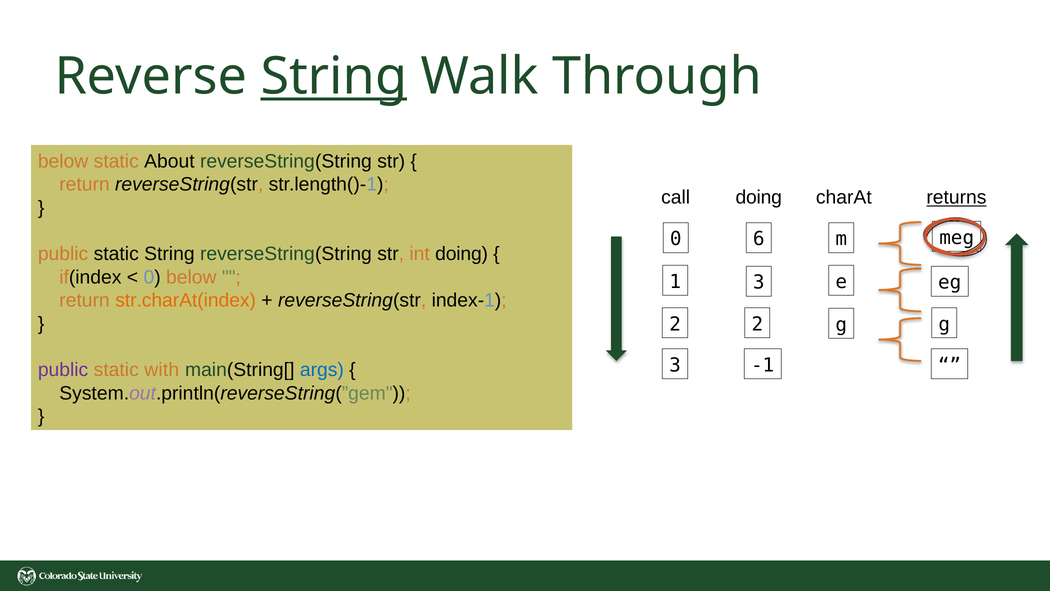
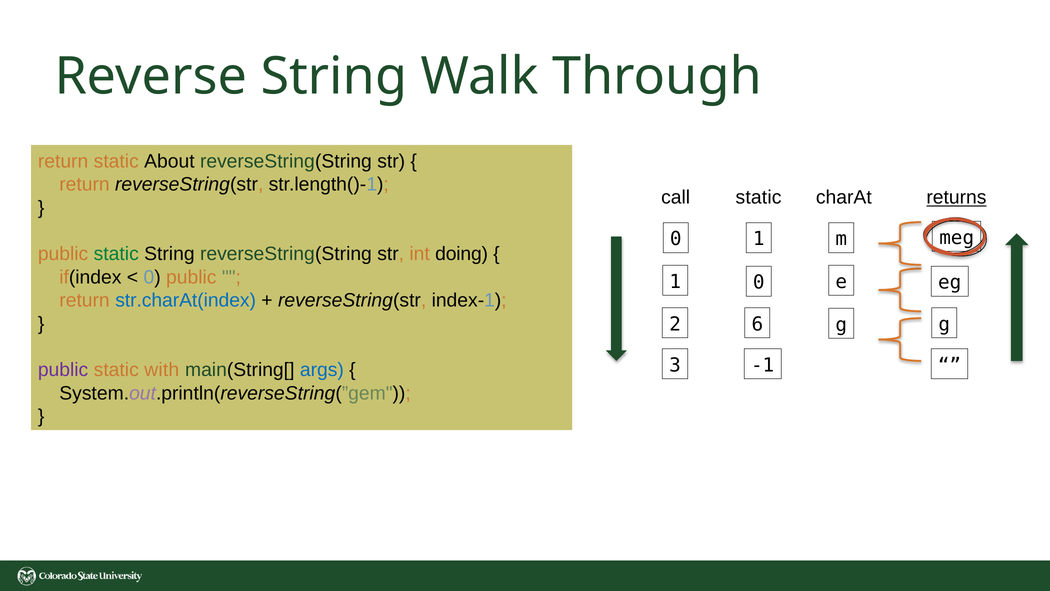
String underline: present -> none (334, 77)
below: below -> return (63, 161)
doing: doing -> static (759, 197)
0 6: 6 -> 1 (759, 239)
static colour: black -> green (116, 254)
0 below: below -> public (191, 277)
1 3: 3 -> 0 (759, 282)
str.charAt(index colour: orange -> blue (186, 300)
2 2: 2 -> 6 (757, 324)
